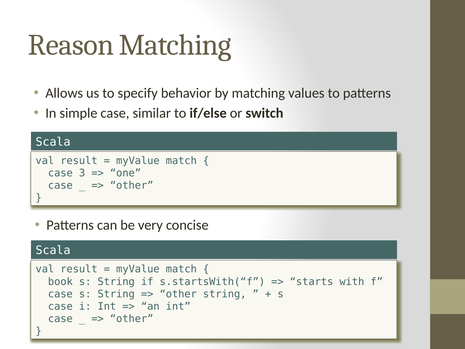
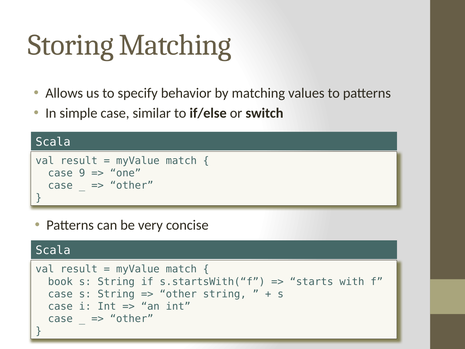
Reason: Reason -> Storing (71, 45)
3: 3 -> 9 (82, 173)
